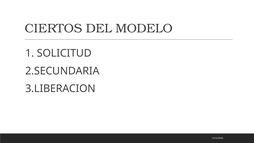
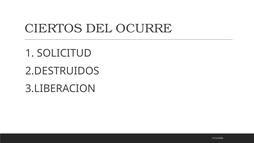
MODELO: MODELO -> OCURRE (144, 28)
2.SECUNDARIA: 2.SECUNDARIA -> 2.DESTRUIDOS (62, 71)
